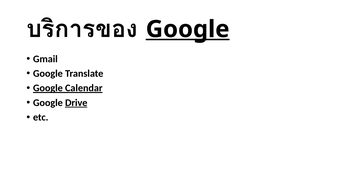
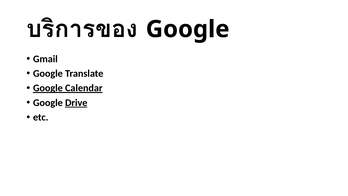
Google underline: present -> none (188, 29)
